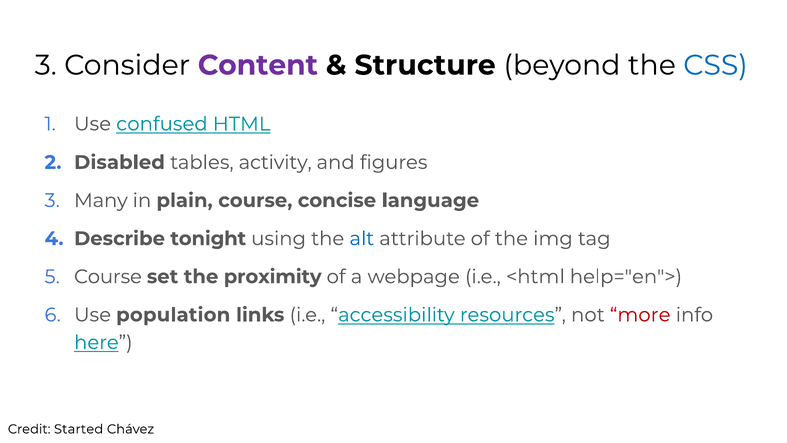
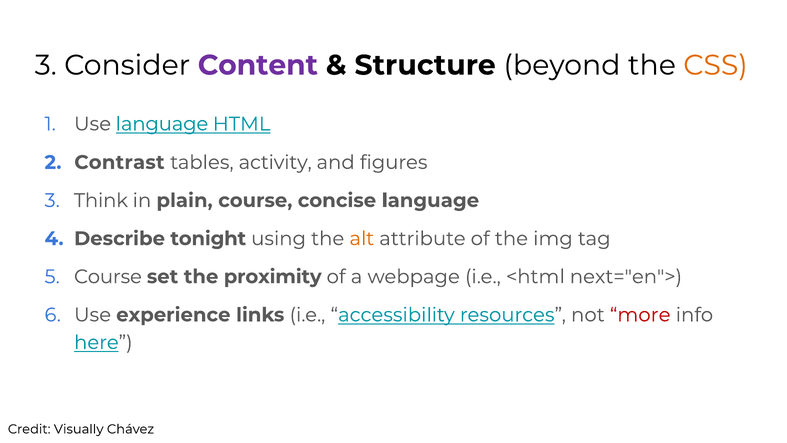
CSS colour: blue -> orange (715, 65)
Use confused: confused -> language (162, 124)
Disabled: Disabled -> Contrast (119, 162)
Many: Many -> Think (101, 200)
alt colour: blue -> orange (362, 238)
help="en">: help="en"> -> next="en"> (626, 277)
population: population -> experience (173, 315)
Started: Started -> Visually (79, 429)
